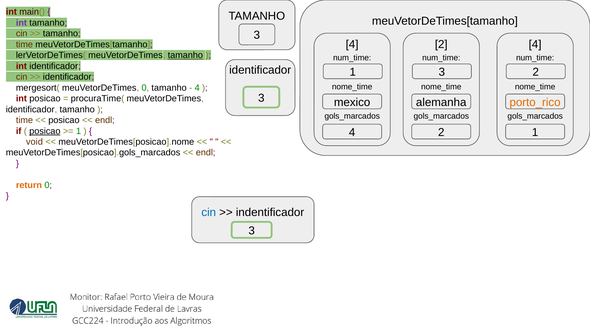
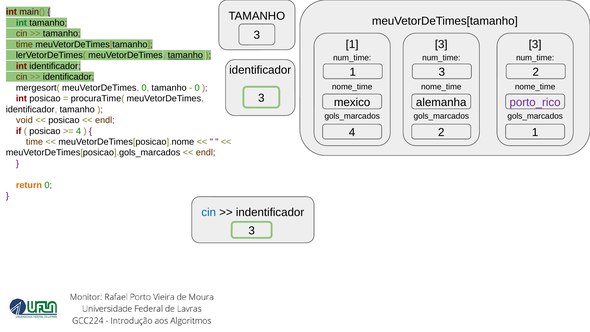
int colour: purple -> green (21, 23)
4: 4 -> 1 (352, 45)
2: 2 -> 3 (441, 45)
4: 4 -> 3 (535, 45)
4: 4 -> 0 (197, 88)
porto_rico colour: orange -> purple (535, 102)
time: time -> void (24, 120)
posicao underline: present -> none (45, 131)
1: 1 -> 4 (79, 131)
void: void -> time (34, 142)
